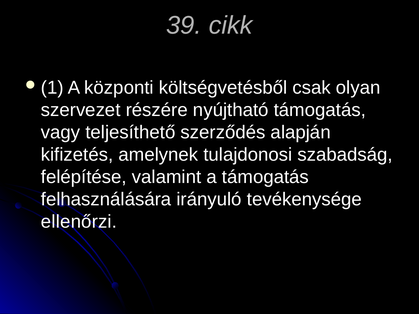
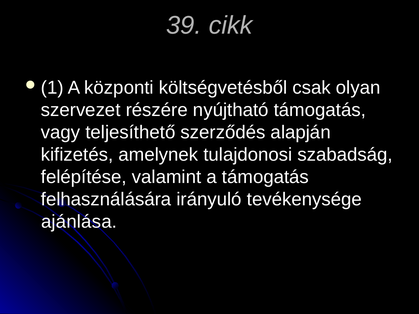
ellenőrzi: ellenőrzi -> ajánlása (79, 222)
